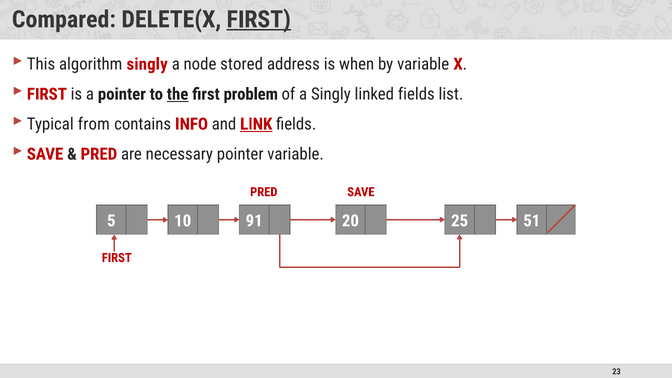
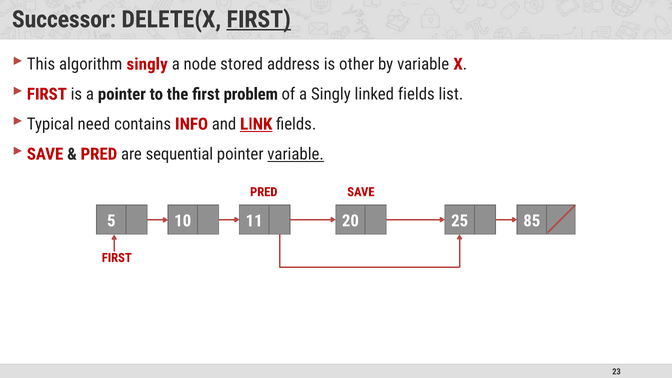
Compared: Compared -> Successor (64, 19)
when: when -> other (357, 64)
the underline: present -> none (178, 94)
from: from -> need (94, 124)
necessary: necessary -> sequential (179, 154)
variable underline: none -> present (296, 154)
91: 91 -> 11 (254, 221)
51: 51 -> 85 (532, 221)
